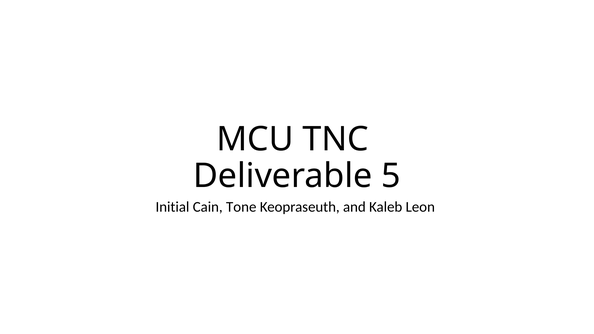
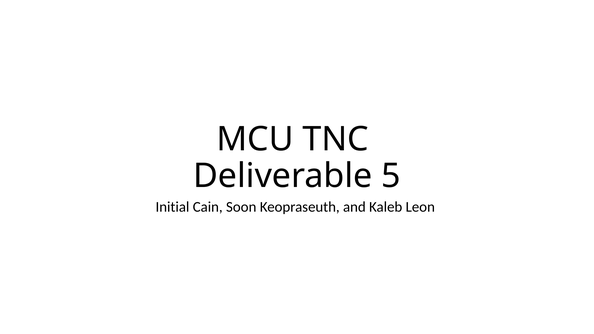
Tone: Tone -> Soon (241, 207)
